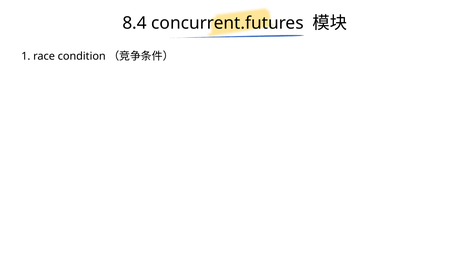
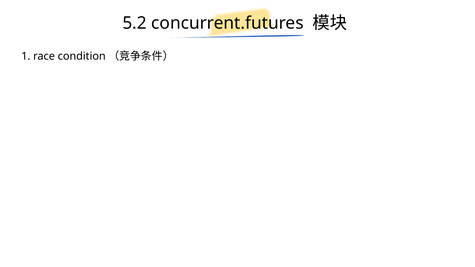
8.4: 8.4 -> 5.2 (135, 23)
